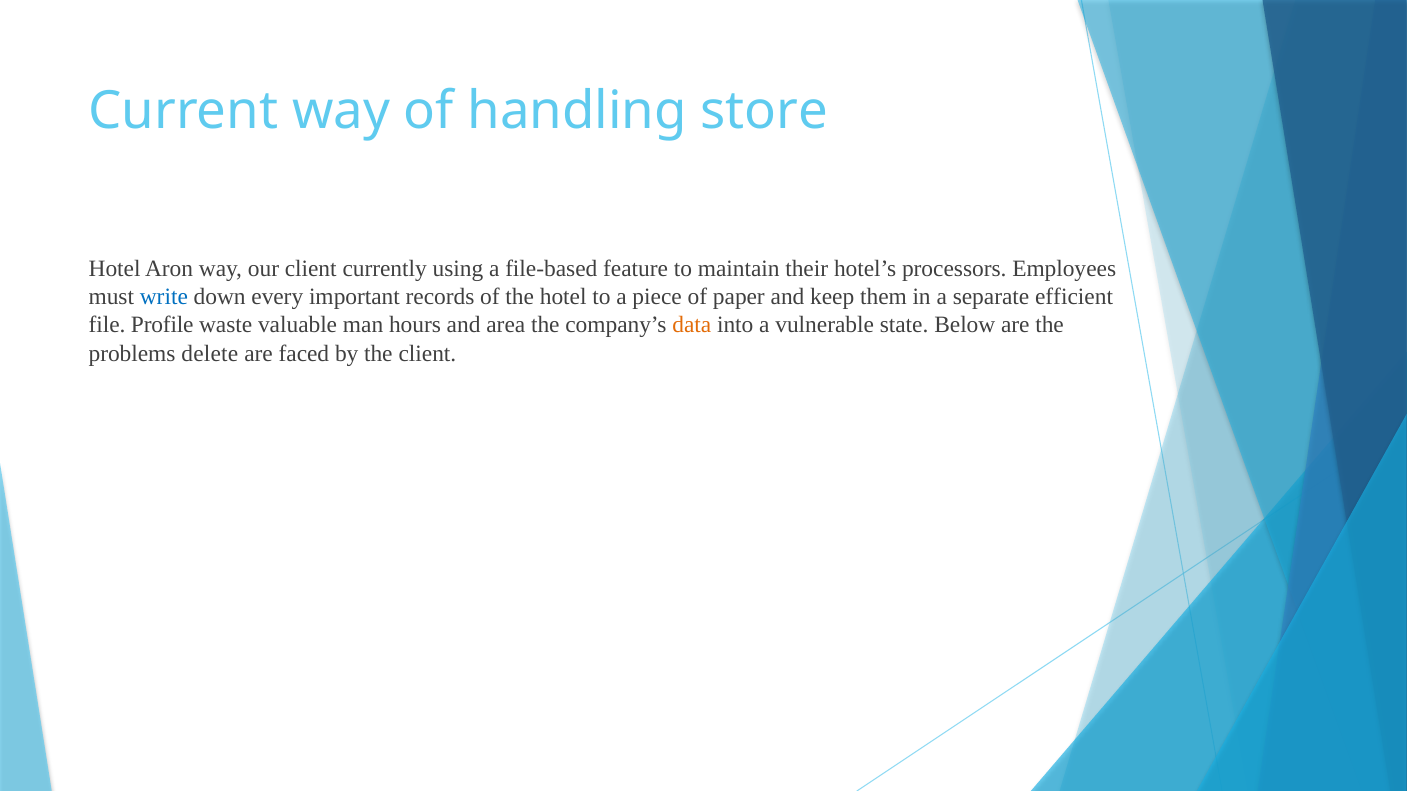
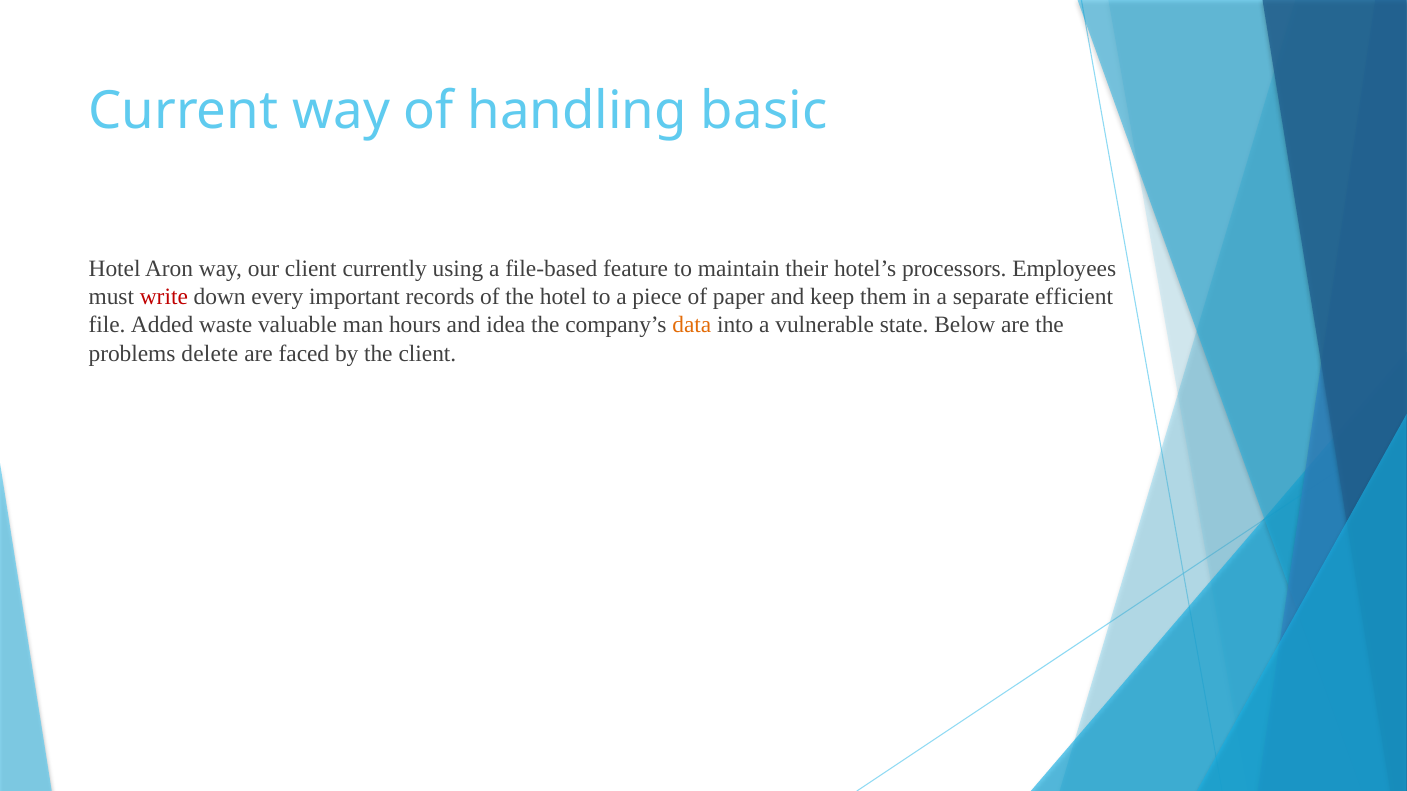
store: store -> basic (764, 111)
write colour: blue -> red (164, 297)
Profile: Profile -> Added (162, 325)
area: area -> idea (506, 325)
